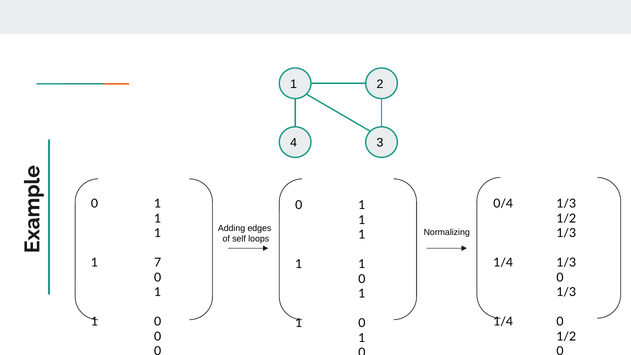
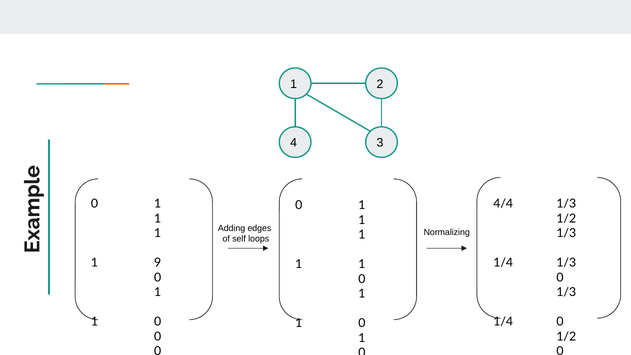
0/4: 0/4 -> 4/4 (503, 204)
7: 7 -> 9 (158, 263)
